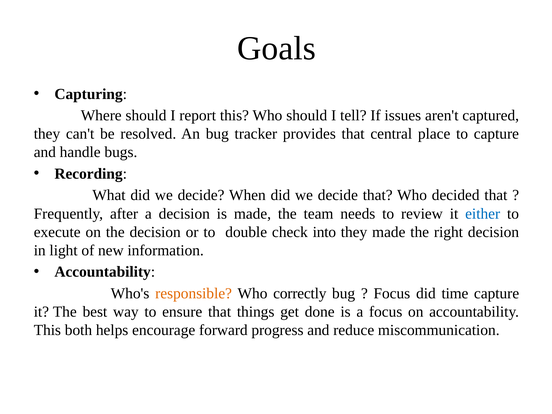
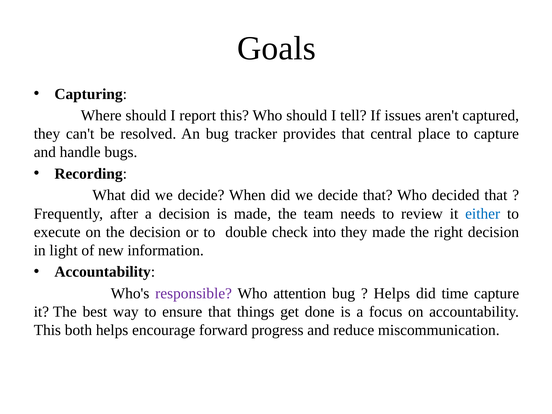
responsible colour: orange -> purple (194, 293)
correctly: correctly -> attention (300, 293)
Focus: Focus -> Helps (392, 293)
